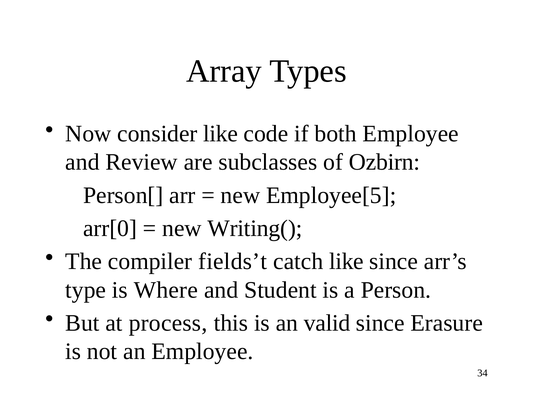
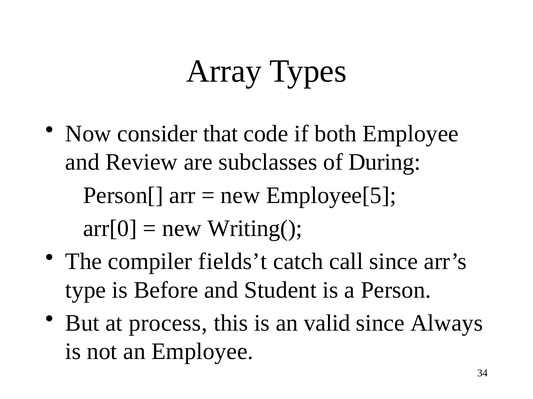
consider like: like -> that (221, 134)
Ozbirn: Ozbirn -> During (384, 162)
catch like: like -> call (346, 262)
Where: Where -> Before (166, 290)
Erasure: Erasure -> Always (447, 324)
